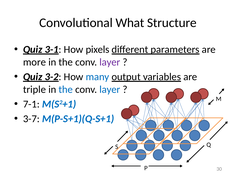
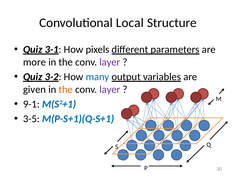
What: What -> Local (130, 23)
triple: triple -> given (34, 89)
the colour: blue -> orange (66, 89)
layer colour: blue -> purple (110, 89)
7-1: 7-1 -> 9-1 (31, 104)
3-7: 3-7 -> 3-5 (31, 119)
